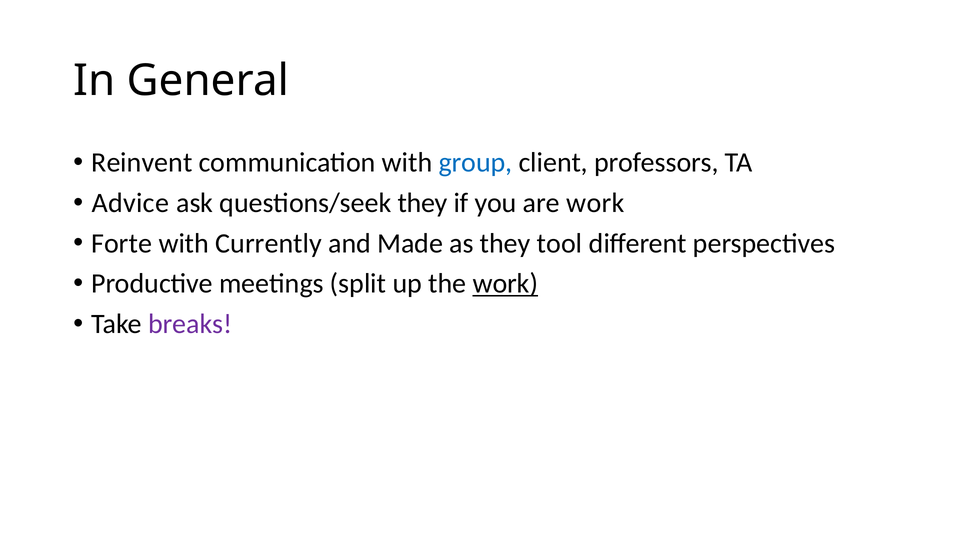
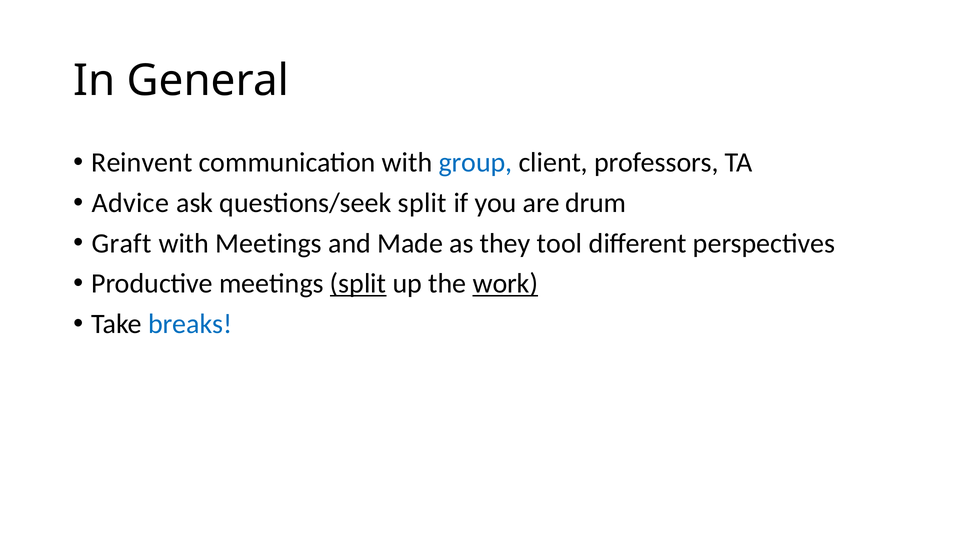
questions/seek they: they -> split (422, 203)
are work: work -> drum (596, 203)
Forte: Forte -> Graft (122, 243)
with Currently: Currently -> Meetings (269, 243)
split underline: none -> present (358, 283)
breaks colour: purple -> blue (190, 324)
